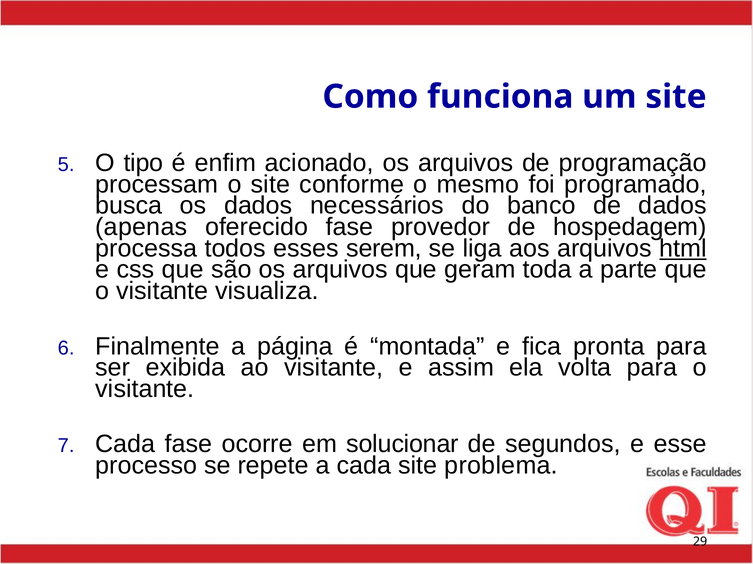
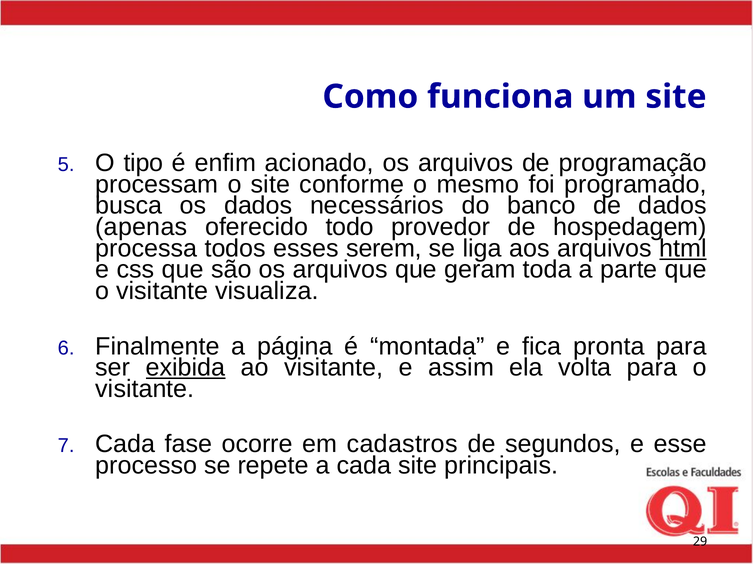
oferecido fase: fase -> todo (350, 227)
exibida underline: none -> present (186, 368)
solucionar: solucionar -> cadastros (402, 445)
problema: problema -> principais (501, 466)
